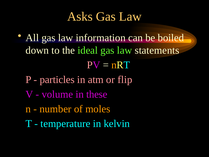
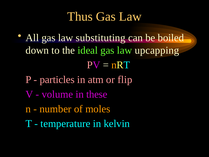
Asks: Asks -> Thus (80, 17)
information: information -> substituting (101, 38)
statements: statements -> upcapping (157, 50)
